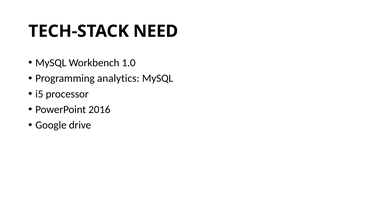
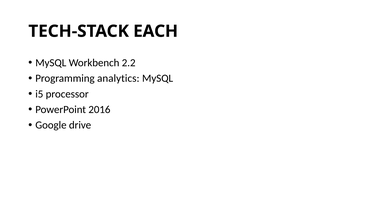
NEED: NEED -> EACH (156, 31)
1.0: 1.0 -> 2.2 (129, 63)
